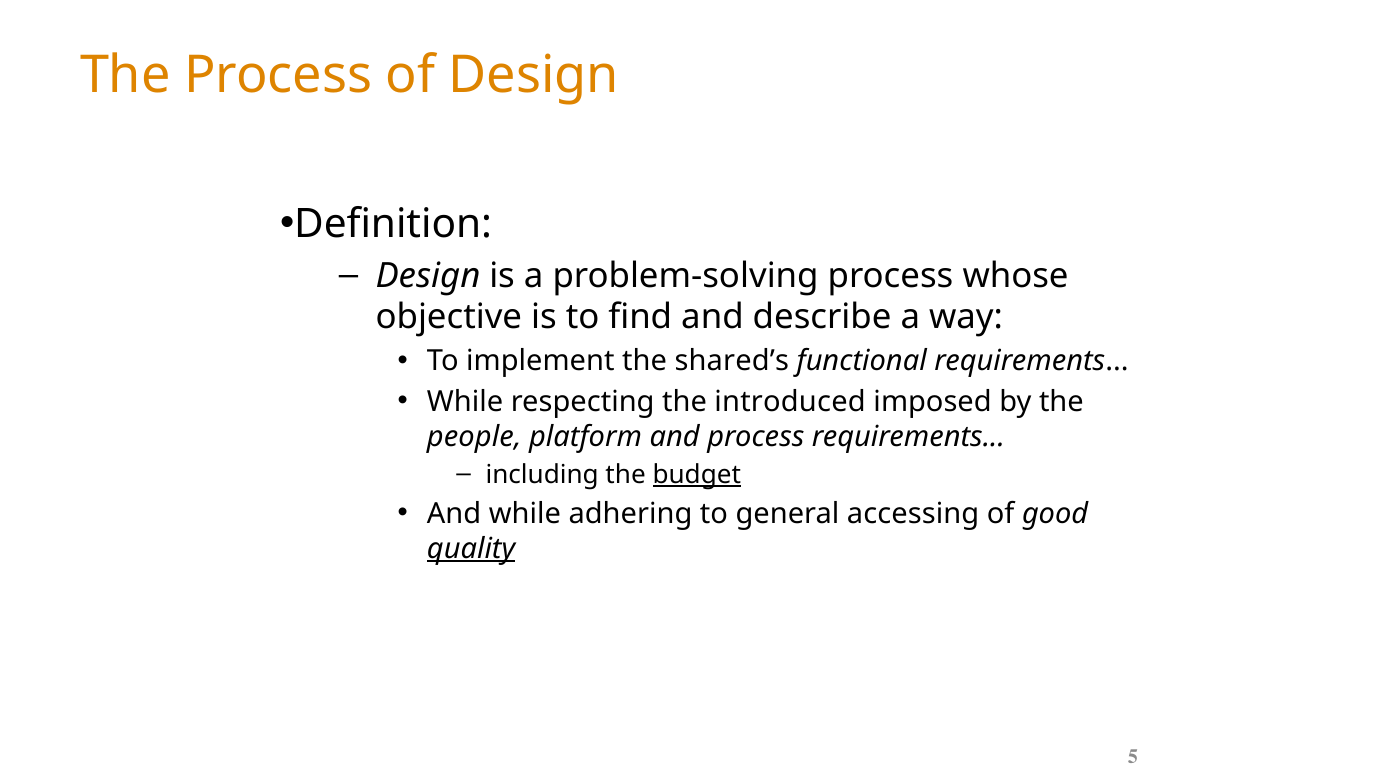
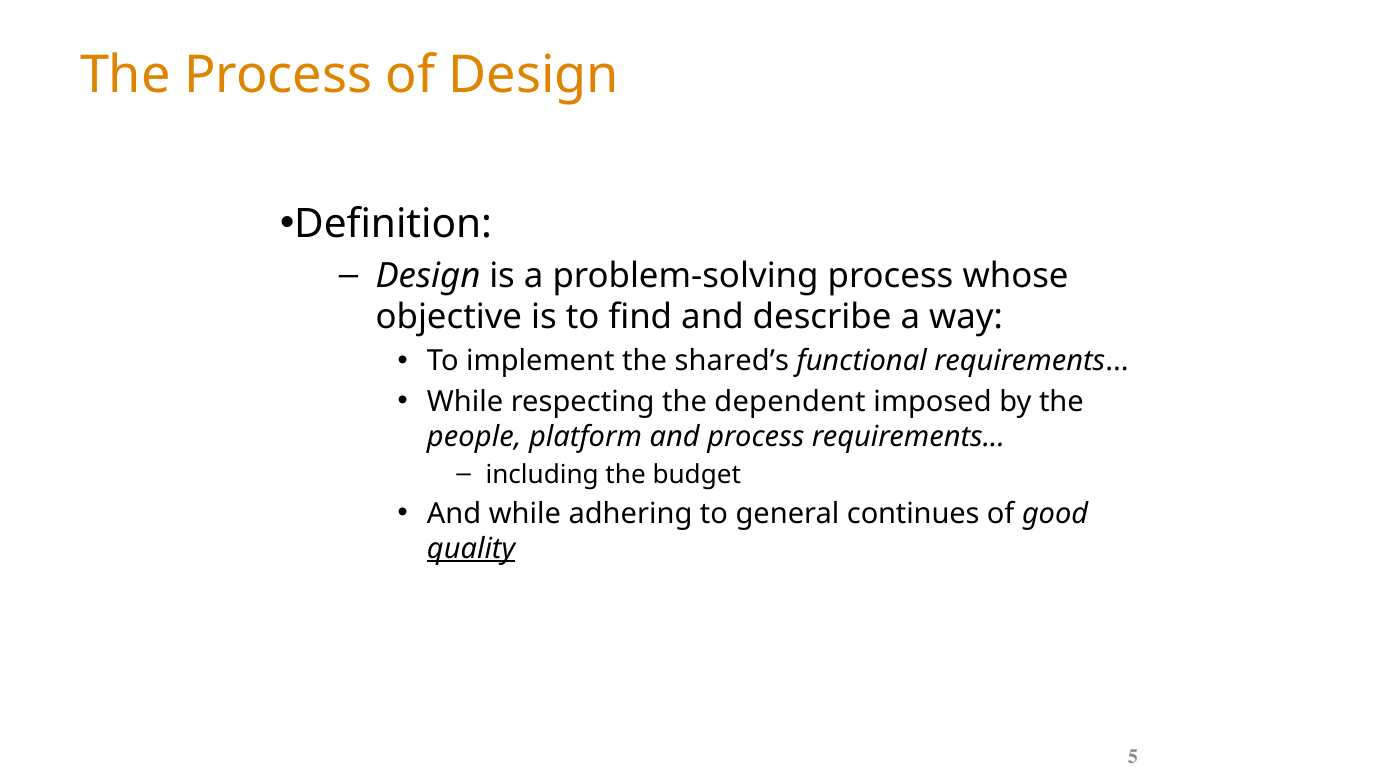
introduced: introduced -> dependent (790, 402)
budget underline: present -> none (697, 475)
accessing: accessing -> continues (913, 514)
